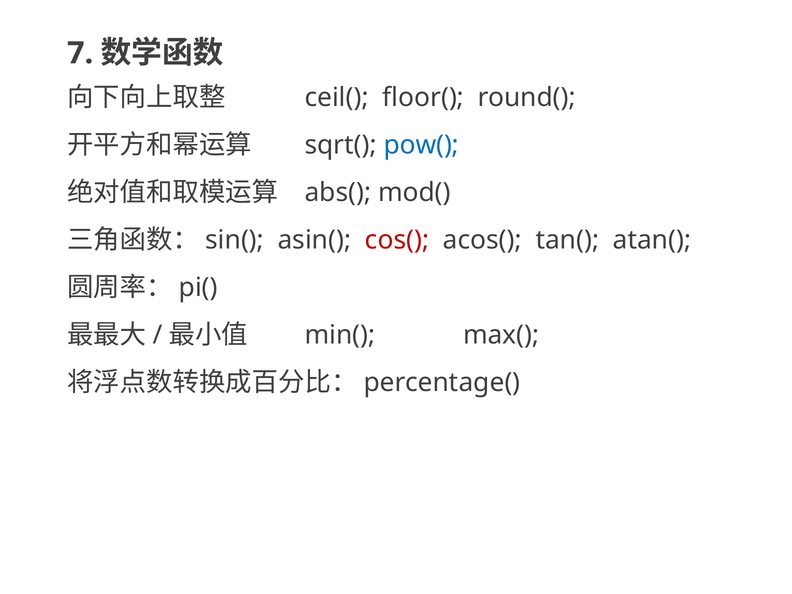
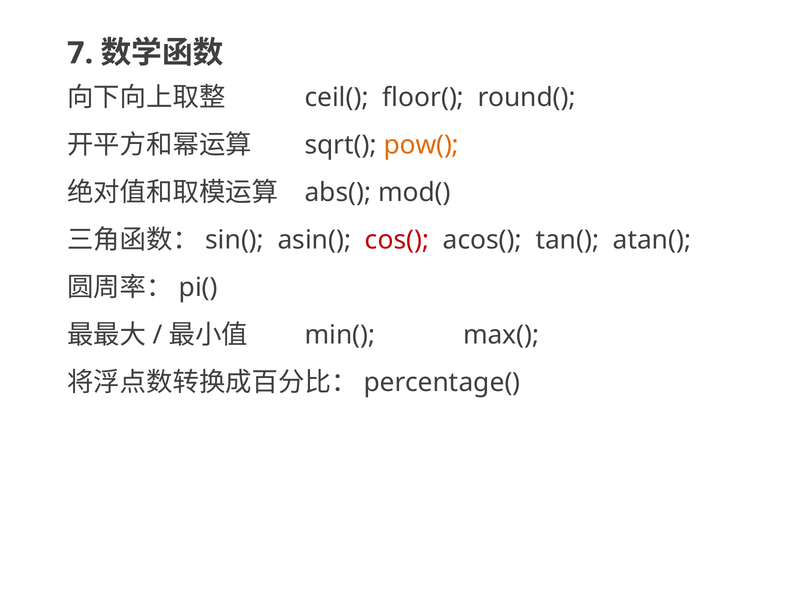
pow( colour: blue -> orange (421, 145)
